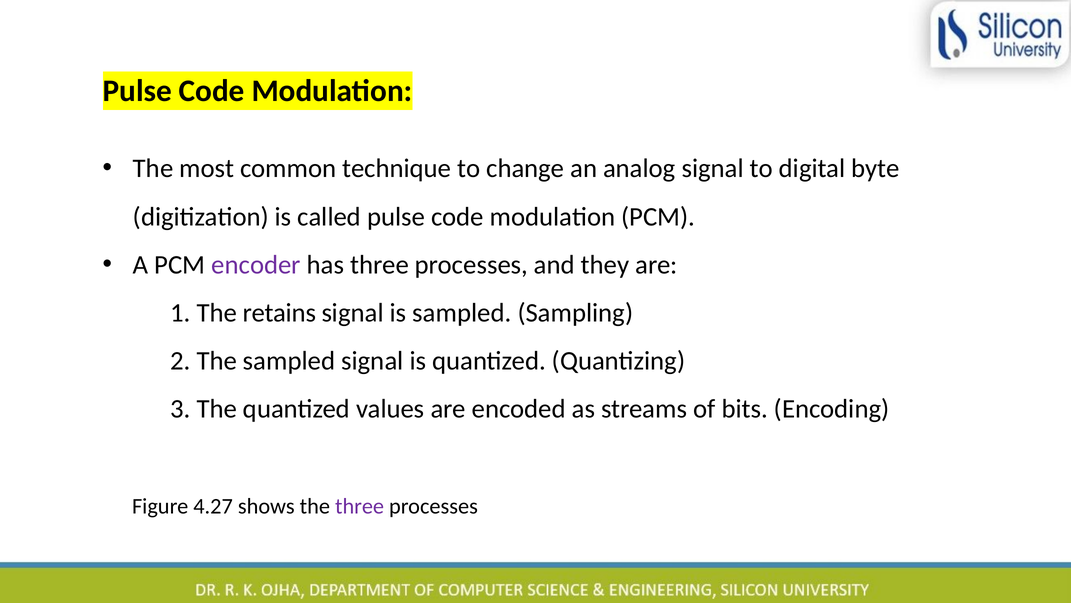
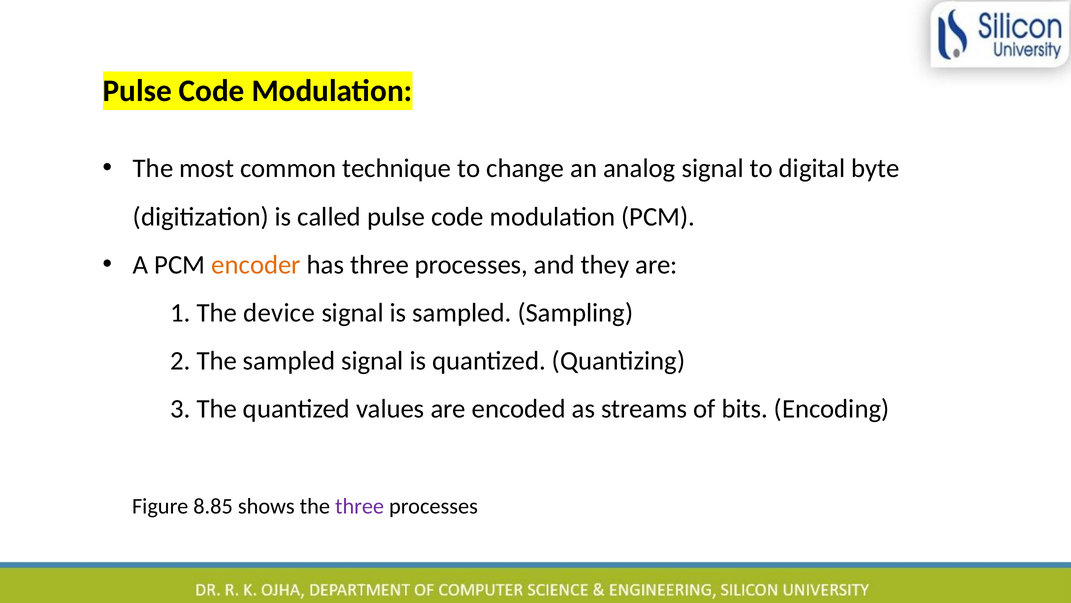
encoder colour: purple -> orange (256, 265)
retains: retains -> device (279, 312)
4.27: 4.27 -> 8.85 (213, 506)
